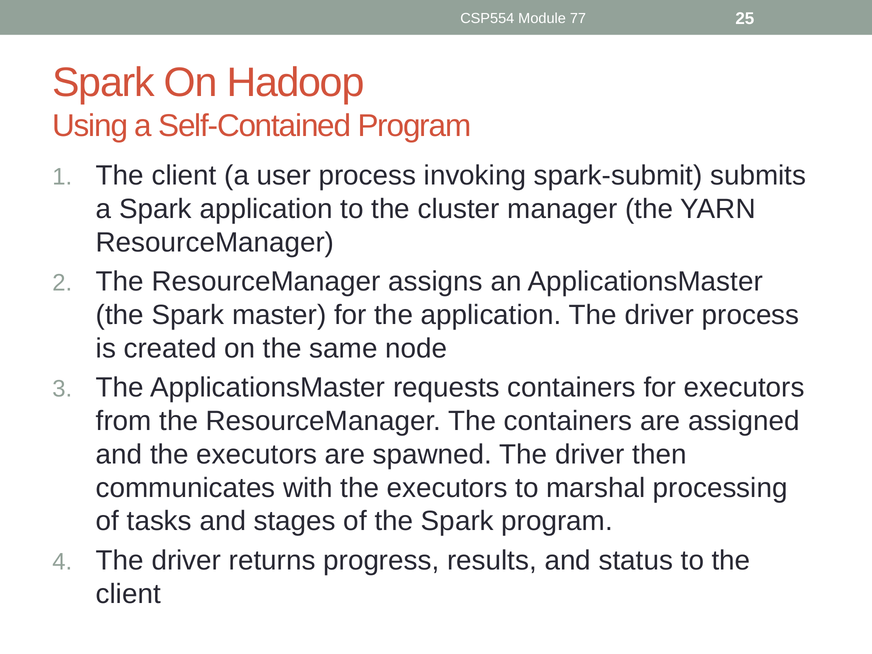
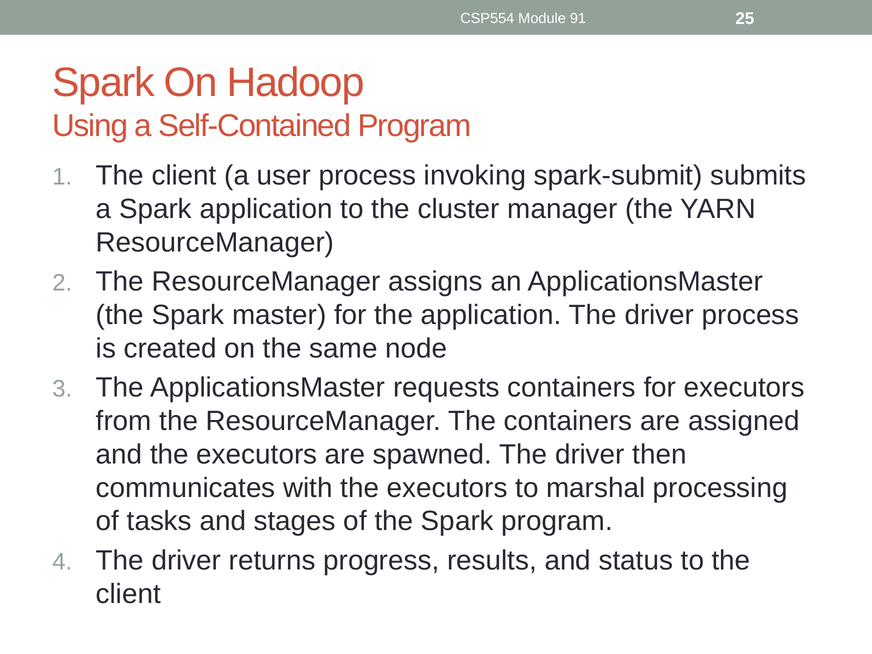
77: 77 -> 91 (578, 18)
